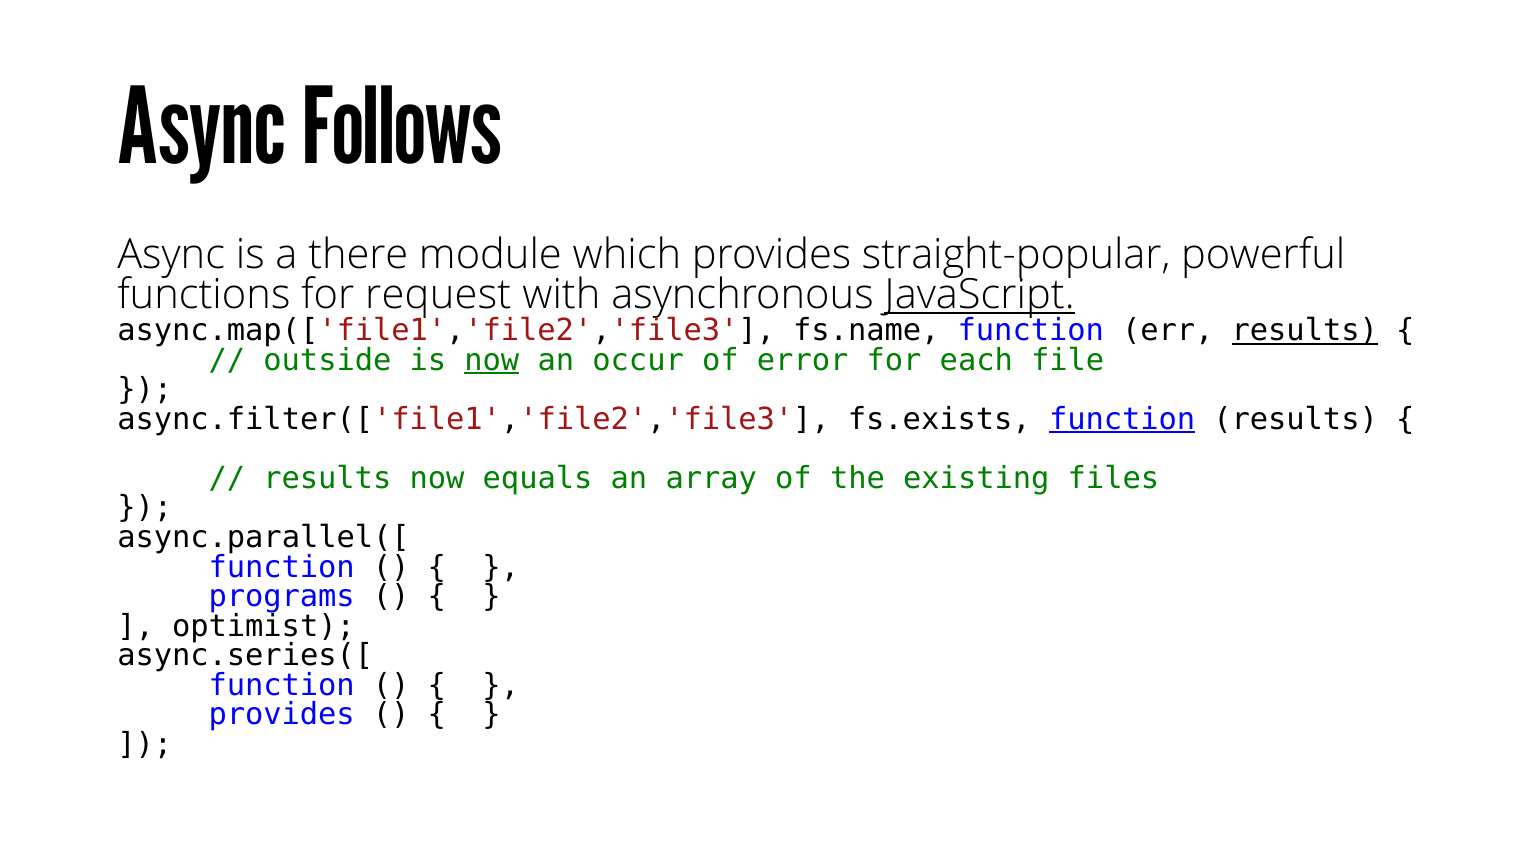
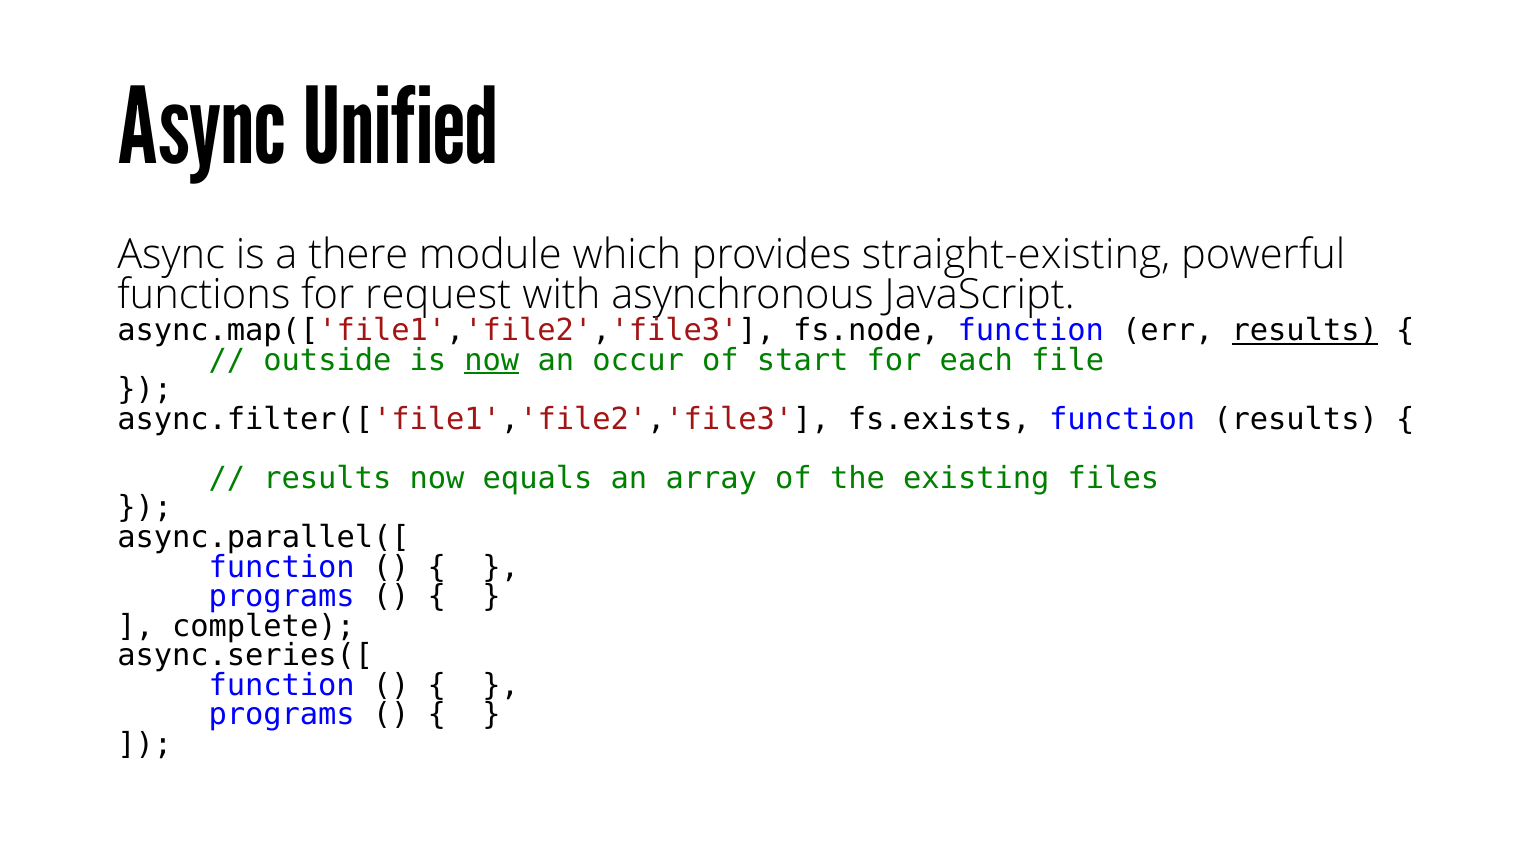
Follows: Follows -> Unified (401, 129)
straight-popular: straight-popular -> straight-existing (1016, 255)
JavaScript underline: present -> none (980, 295)
fs.name: fs.name -> fs.node (866, 331)
error: error -> start (803, 360)
function underline: present -> none (1122, 419)
optimist: optimist -> complete (263, 626)
provides: provides -> programs (282, 715)
